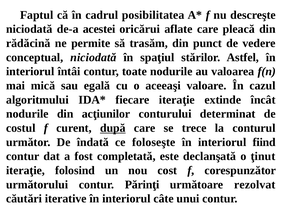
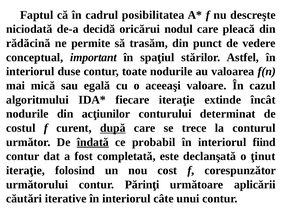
acestei: acestei -> decidă (99, 29)
aflate: aflate -> nodul (179, 29)
conceptual niciodată: niciodată -> important (93, 57)
întâi: întâi -> duse (69, 71)
îndată underline: none -> present (93, 142)
foloseşte: foloseşte -> probabil (154, 142)
rezolvat: rezolvat -> aplicării (255, 184)
